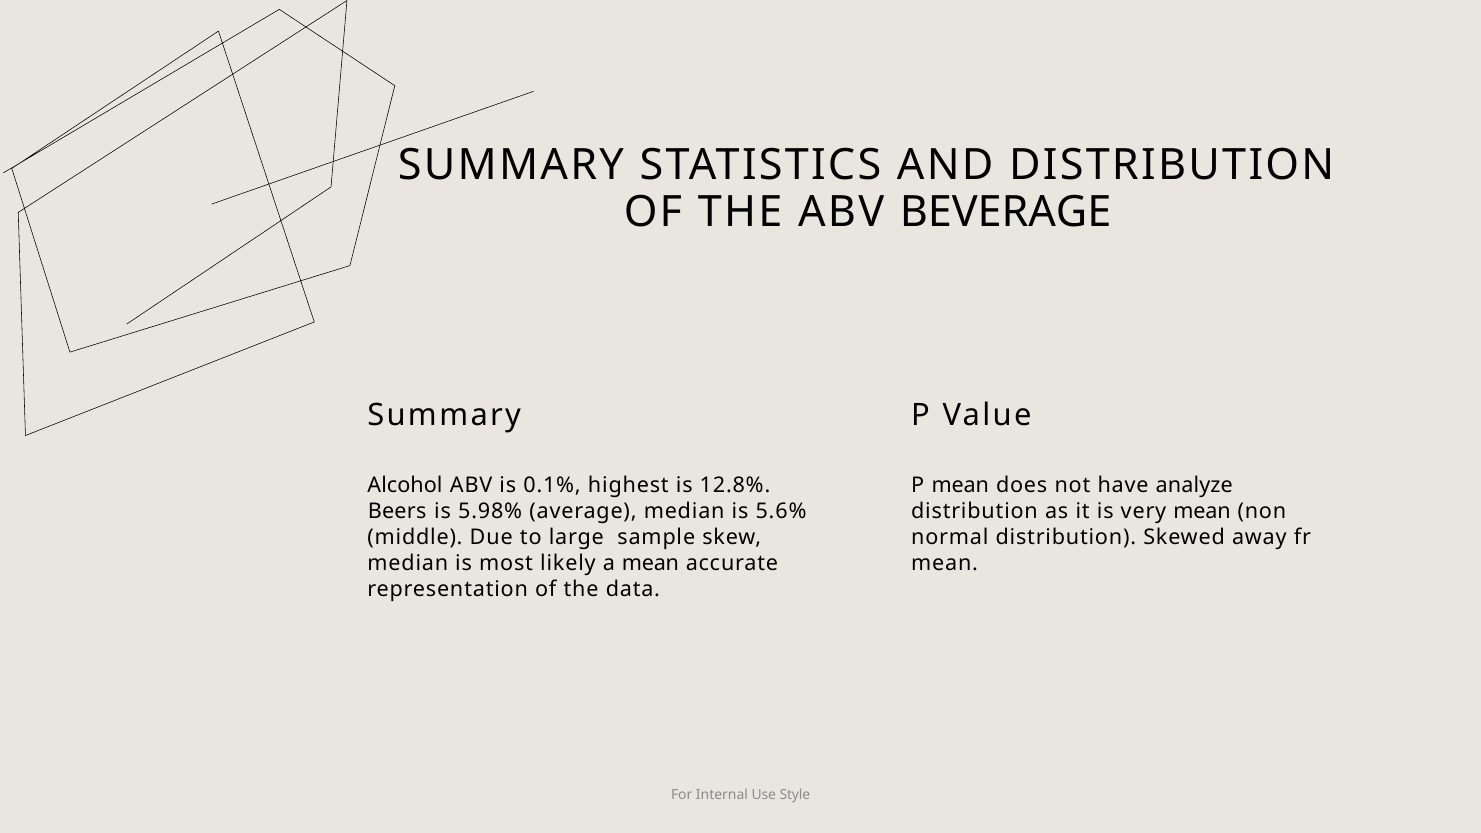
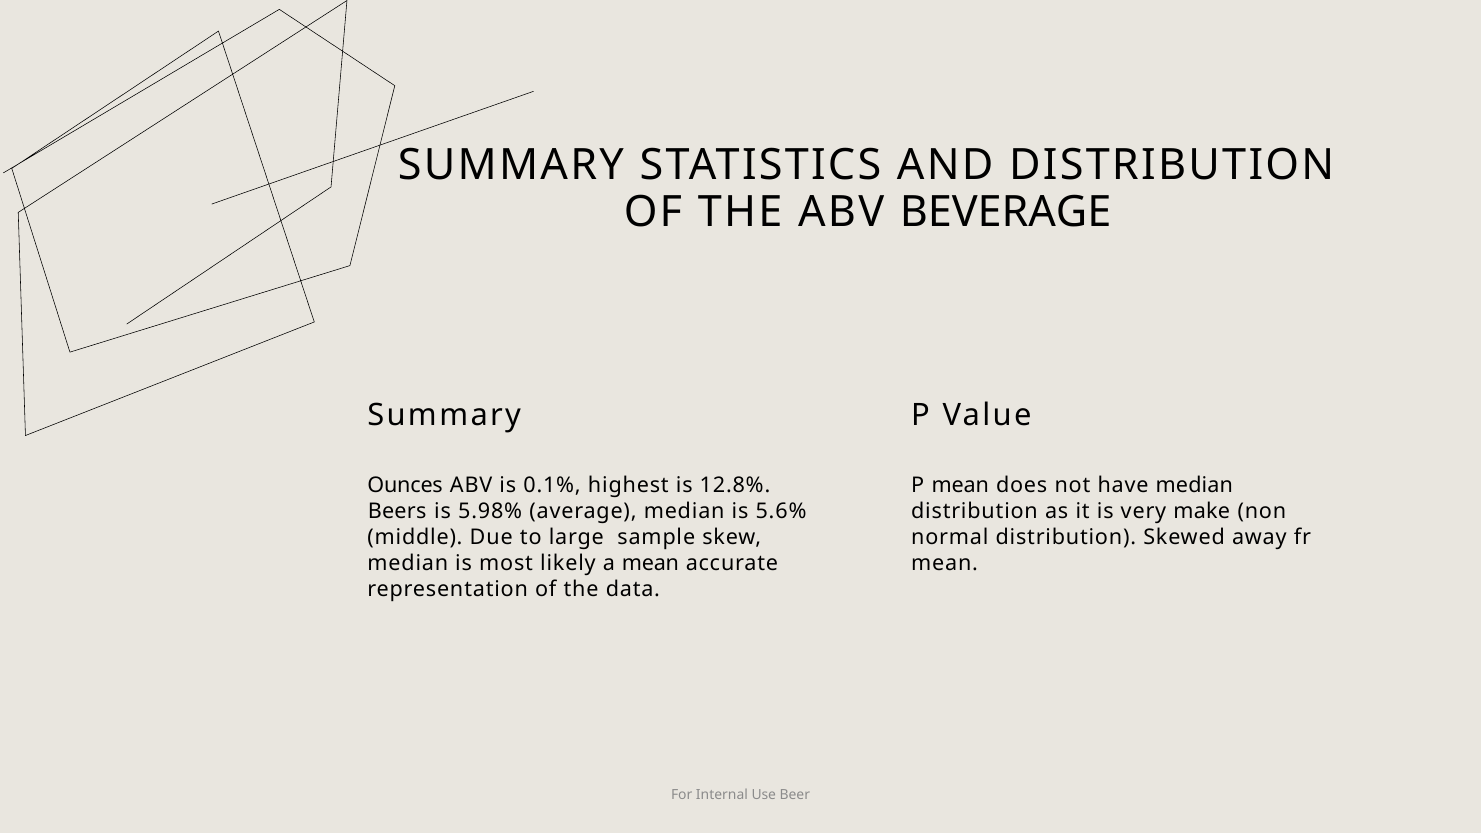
Alcohol: Alcohol -> Ounces (405, 486)
have analyze: analyze -> median (1194, 486)
very mean: mean -> make (1202, 512)
Style: Style -> Beer (795, 795)
